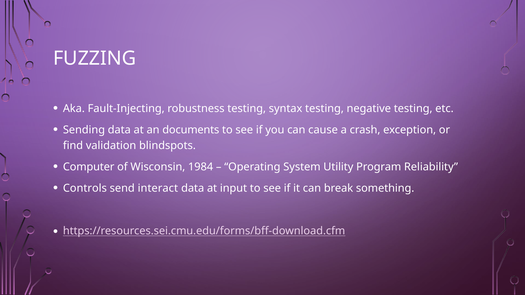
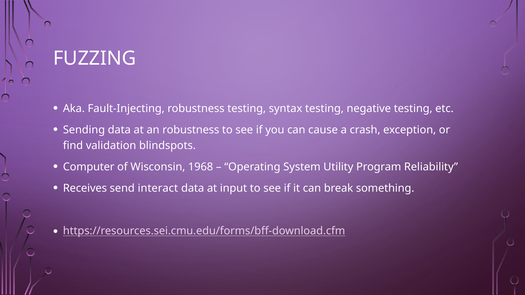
an documents: documents -> robustness (191, 130)
1984: 1984 -> 1968 (201, 167)
Controls: Controls -> Receives (85, 188)
